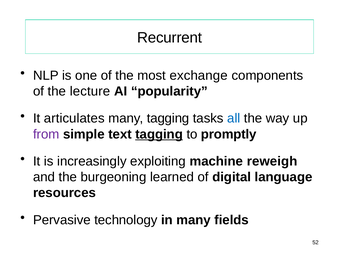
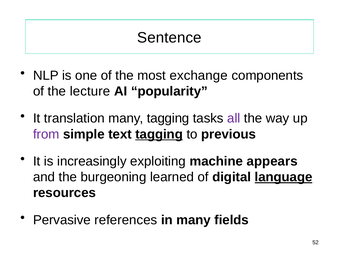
Recurrent: Recurrent -> Sentence (169, 38)
articulates: articulates -> translation (74, 118)
all colour: blue -> purple (234, 118)
promptly: promptly -> previous (229, 134)
reweigh: reweigh -> appears (272, 161)
language underline: none -> present (284, 177)
technology: technology -> references (126, 220)
